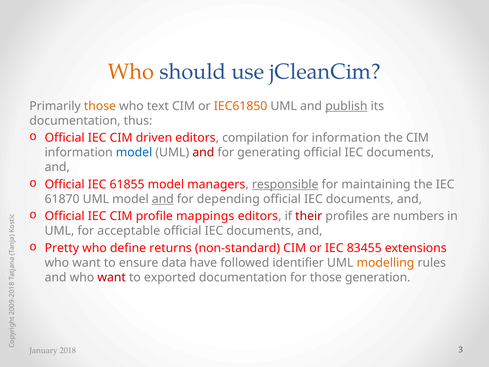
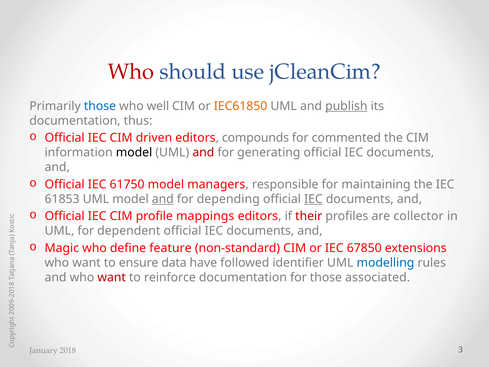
Who colour: orange -> red (131, 72)
those colour: orange -> blue (100, 106)
text: text -> well (158, 106)
compilation: compilation -> compounds (256, 138)
for information: information -> commented (346, 138)
model colour: blue -> black (134, 152)
61855: 61855 -> 61750 (127, 184)
responsible underline: present -> none (285, 184)
61870: 61870 -> 61853 (62, 199)
IEC underline: none -> present (313, 199)
numbers: numbers -> collector (419, 216)
acceptable: acceptable -> dependent (129, 231)
Pretty: Pretty -> Magic (62, 248)
returns: returns -> feature (170, 248)
83455: 83455 -> 67850 (364, 248)
modelling colour: orange -> blue (385, 262)
exported: exported -> reinforce (170, 277)
generation: generation -> associated (378, 277)
